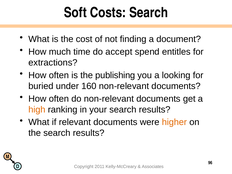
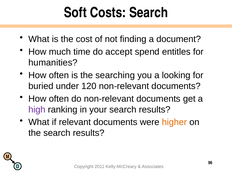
extractions: extractions -> humanities (53, 63)
publishing: publishing -> searching (115, 75)
160: 160 -> 120 (89, 86)
high colour: orange -> purple (37, 110)
